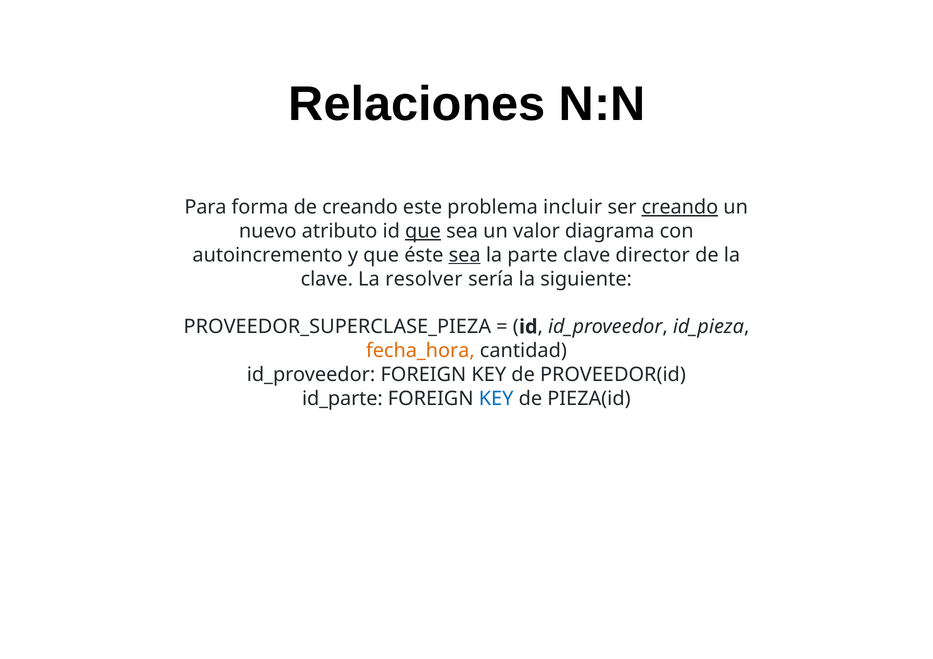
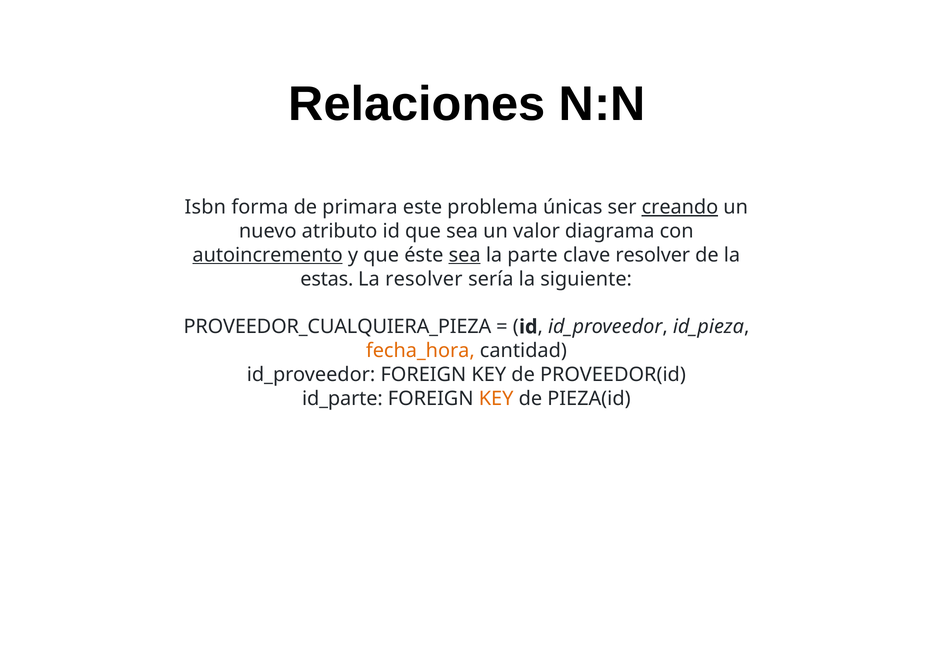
Para: Para -> Isbn (205, 207)
de creando: creando -> primara (360, 207)
incluir: incluir -> únicas (573, 207)
que underline: present -> none (423, 231)
autoincremento underline: none -> present (268, 255)
clave director: director -> resolver (653, 255)
clave: clave -> estas (327, 279)
PROVEEDOR_SUPERCLASE_PIEZA: PROVEEDOR_SUPERCLASE_PIEZA -> PROVEEDOR_CUALQUIERA_PIEZA (337, 327)
KEY colour: blue -> orange (496, 399)
